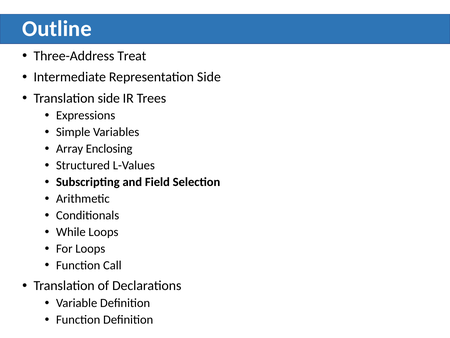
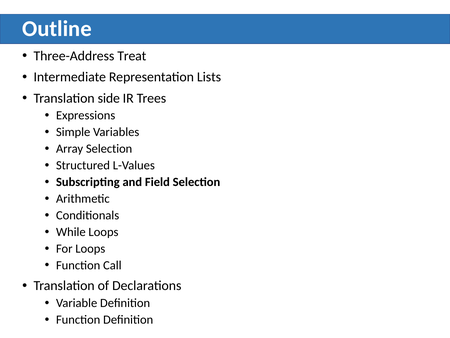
Representation Side: Side -> Lists (209, 77)
Array Enclosing: Enclosing -> Selection (109, 149)
